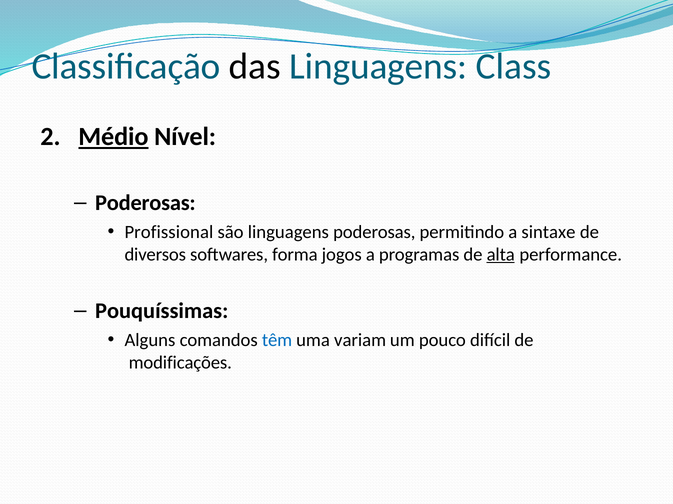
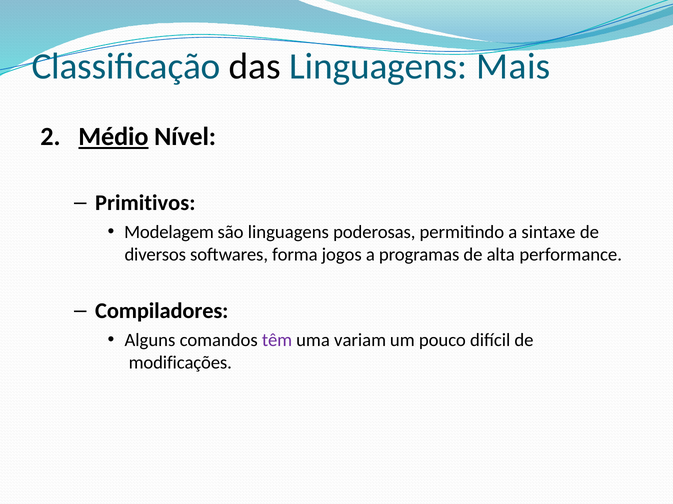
Class: Class -> Mais (514, 67)
Poderosas: Poderosas -> Primitivos (145, 203)
Profissional: Profissional -> Modelagem (169, 232)
alta underline: present -> none (501, 255)
Pouquíssimas: Pouquíssimas -> Compiladores (162, 311)
têm colour: blue -> purple (277, 341)
